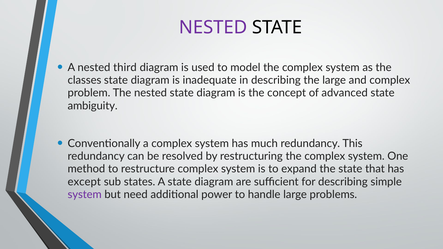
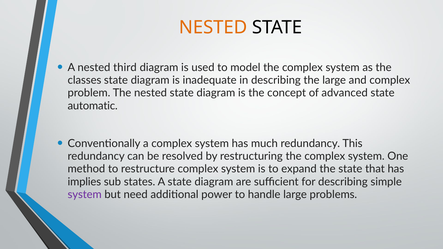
NESTED colour: purple -> orange (213, 28)
ambiguity: ambiguity -> automatic (93, 106)
except: except -> implies (84, 182)
